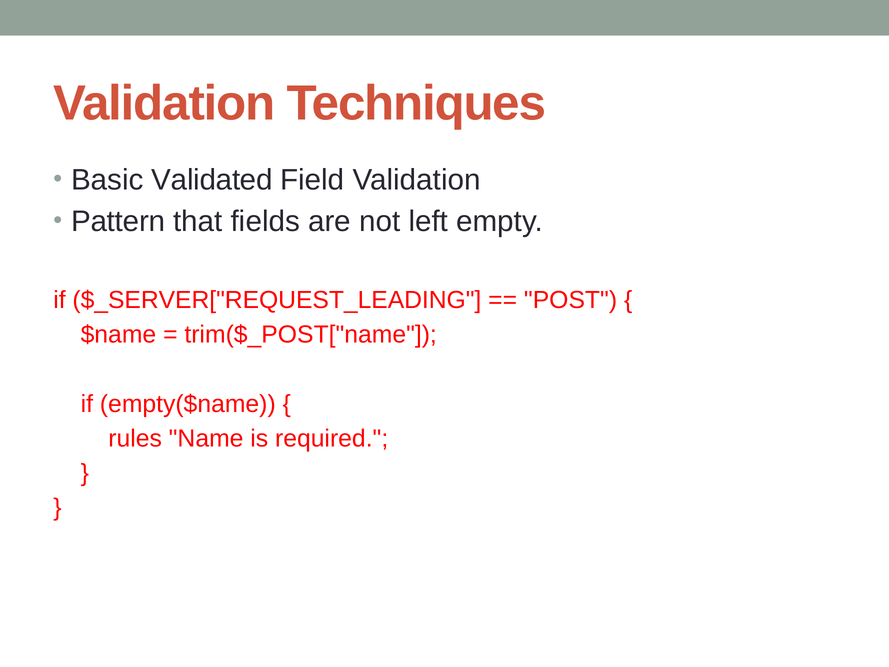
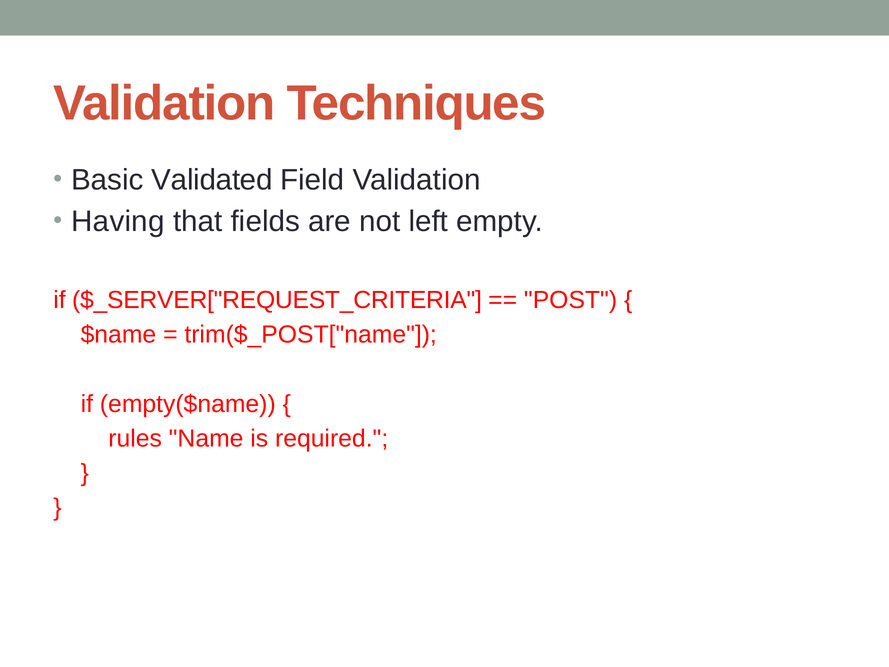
Pattern: Pattern -> Having (118, 221)
$_SERVER["REQUEST_LEADING: $_SERVER["REQUEST_LEADING -> $_SERVER["REQUEST_CRITERIA (277, 300)
